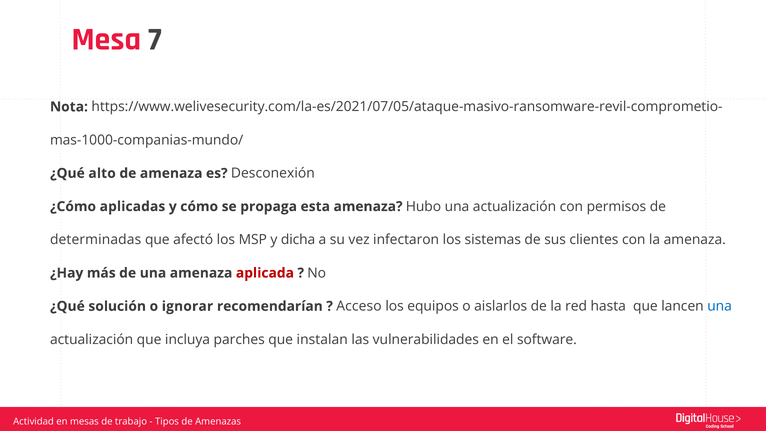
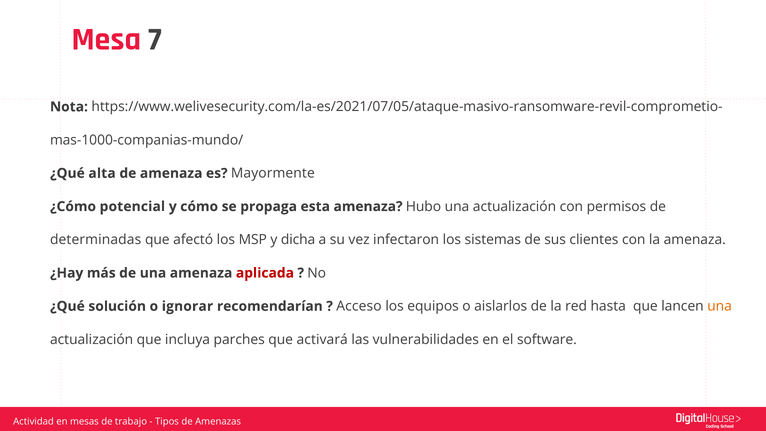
alto: alto -> alta (102, 173)
Desconexión: Desconexión -> Mayormente (273, 173)
aplicadas: aplicadas -> potencial (132, 206)
una colour: blue -> orange (720, 306)
instalan: instalan -> activará (322, 339)
